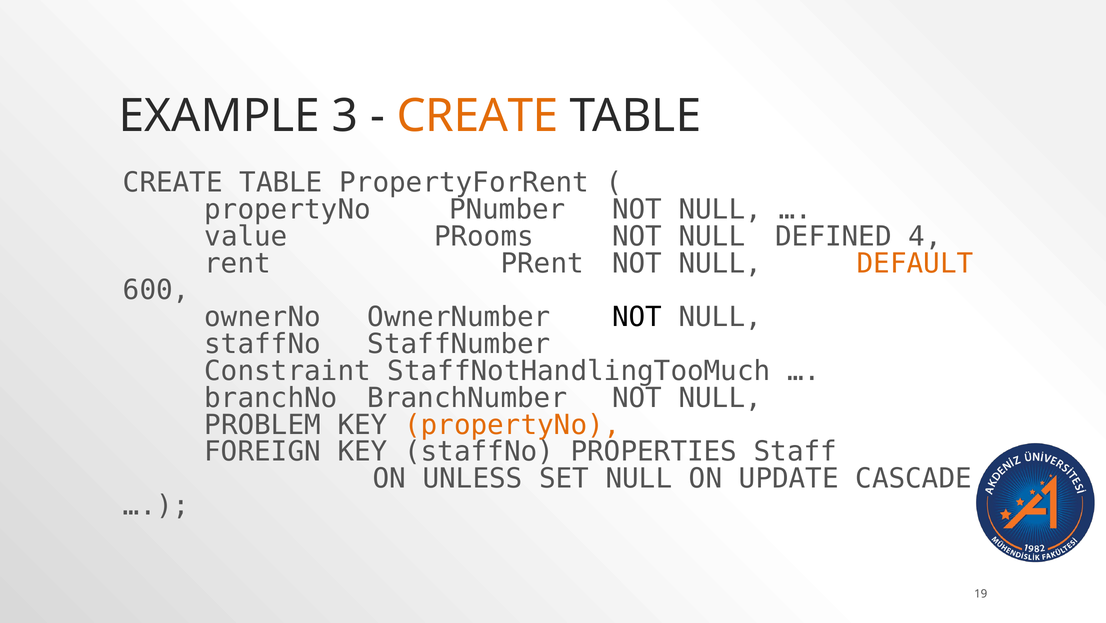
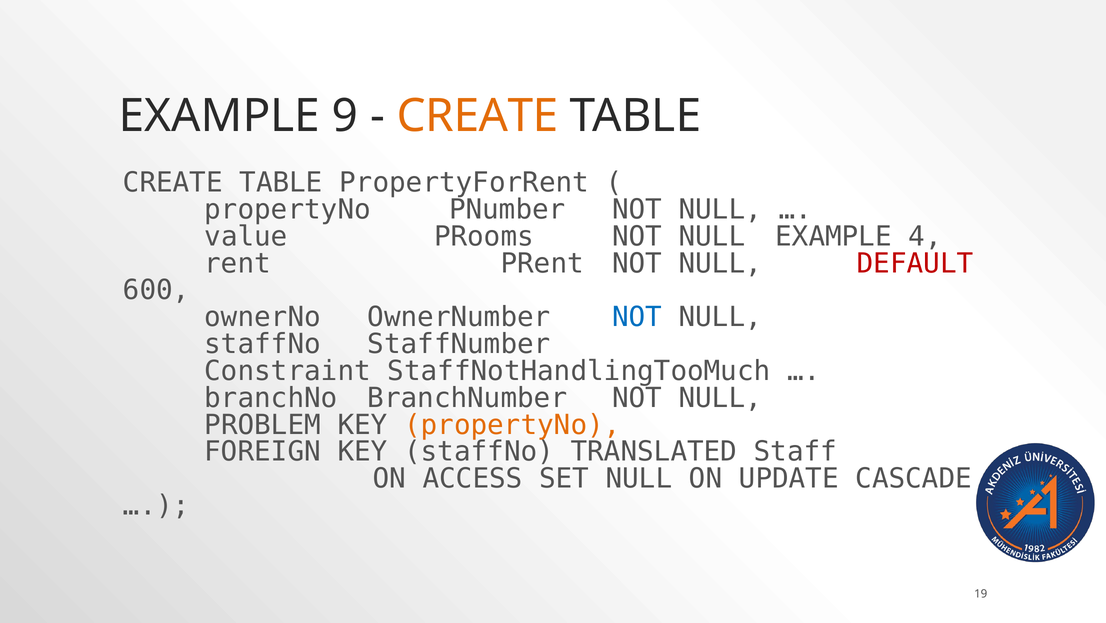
3: 3 -> 9 (345, 116)
NULL DEFINED: DEFINED -> EXAMPLE (834, 236)
DEFAULT colour: orange -> red (915, 263)
NOT colour: black -> blue (637, 317)
PROPERTIES: PROPERTIES -> TRANSLATED (654, 451)
UNLESS: UNLESS -> ACCESS (473, 478)
